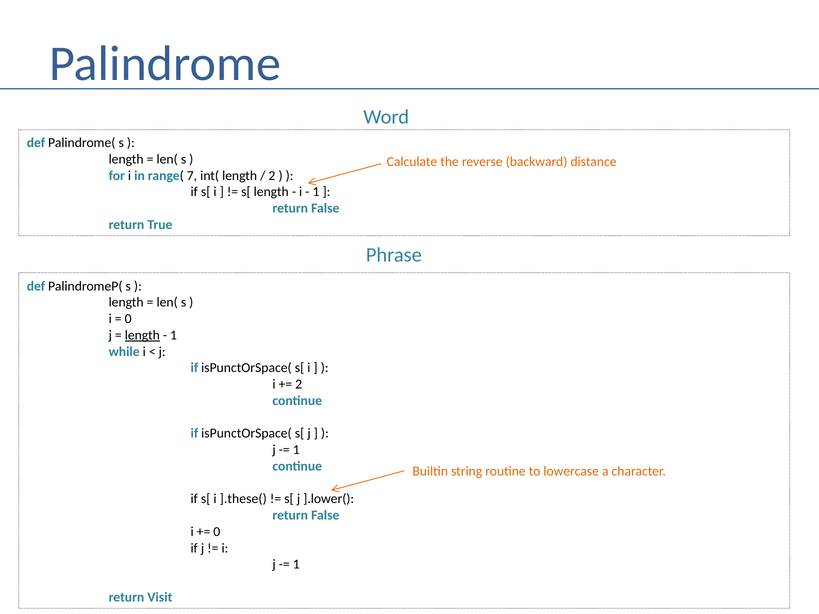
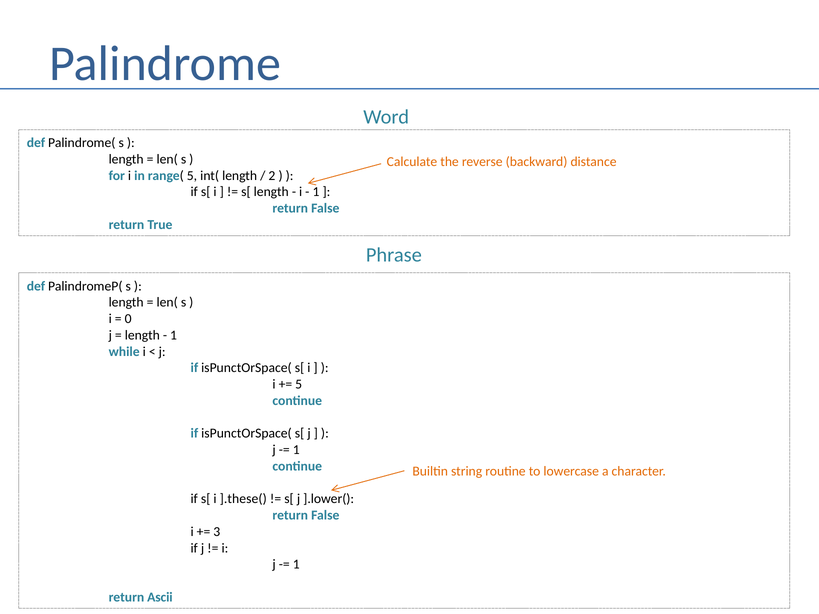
range( 7: 7 -> 5 (192, 176)
length underline: present -> none (142, 335)
2: 2 -> 5 (299, 384)
0: 0 -> 3 (217, 532)
Visit: Visit -> Ascii (160, 597)
